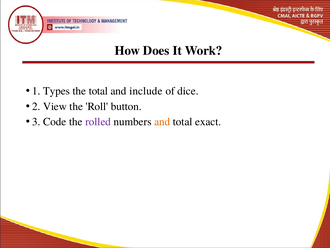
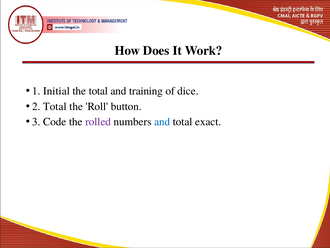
Types: Types -> Initial (57, 91)
include: include -> training (146, 91)
2 View: View -> Total (55, 106)
and colour: orange -> blue (162, 121)
